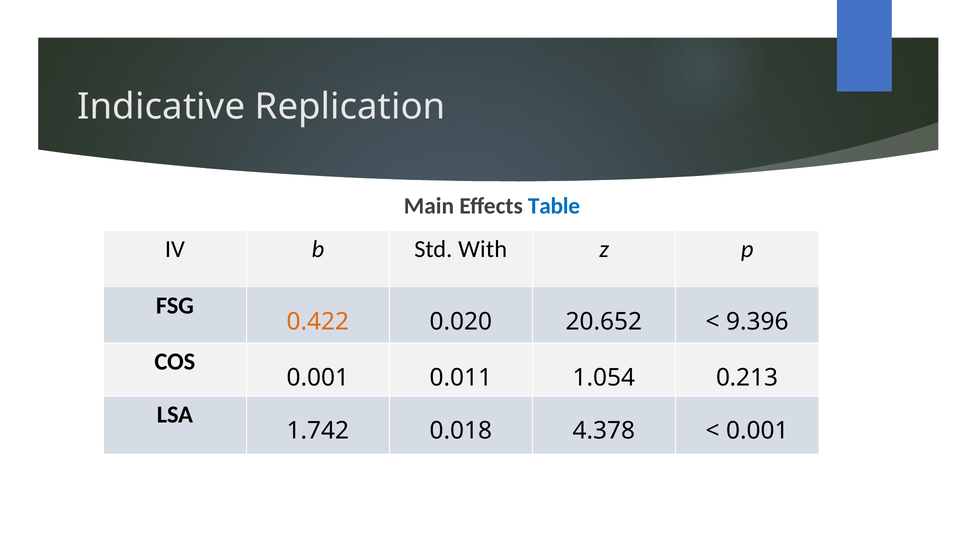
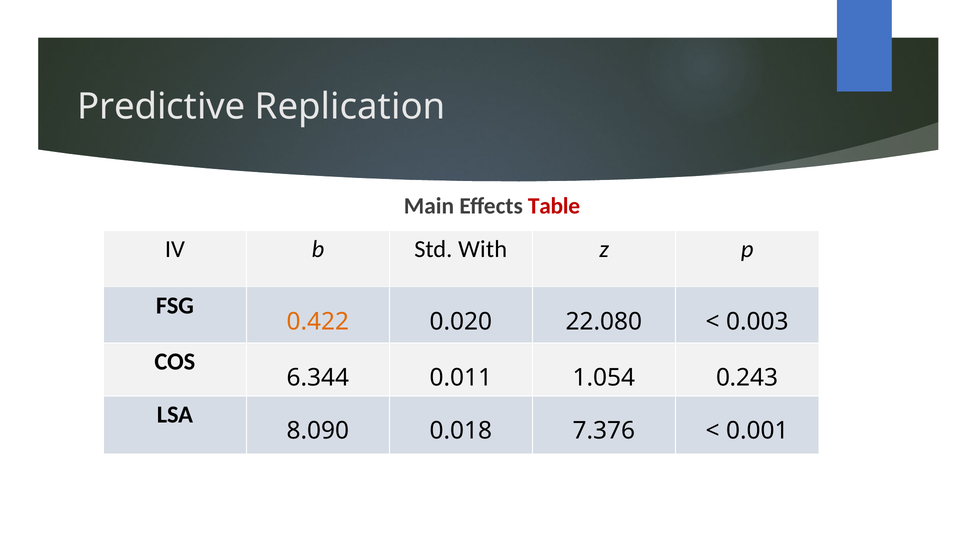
Indicative: Indicative -> Predictive (161, 107)
Table colour: blue -> red (554, 206)
20.652: 20.652 -> 22.080 (604, 322)
9.396: 9.396 -> 0.003 (757, 322)
0.001: 0.001 -> 6.344 (318, 378)
0.213: 0.213 -> 0.243 (747, 378)
1.742: 1.742 -> 8.090 (318, 431)
4.378: 4.378 -> 7.376 (604, 431)
